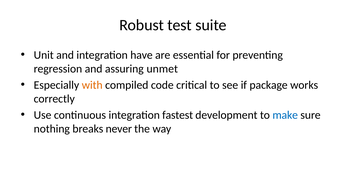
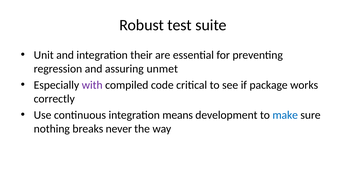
have: have -> their (141, 55)
with colour: orange -> purple (92, 85)
fastest: fastest -> means (178, 115)
